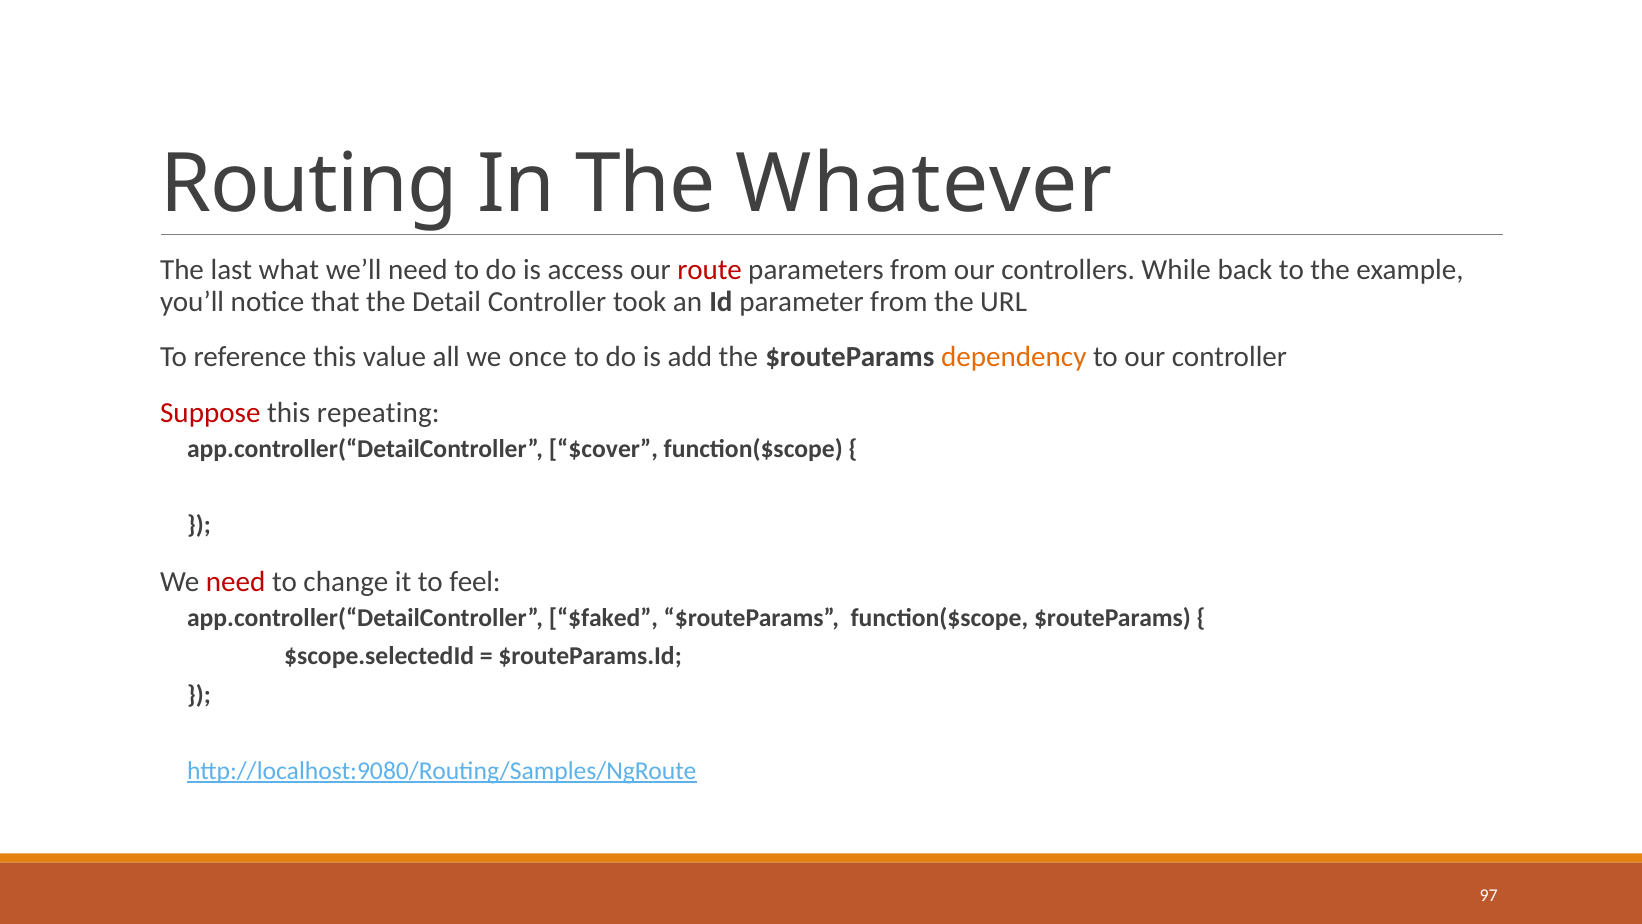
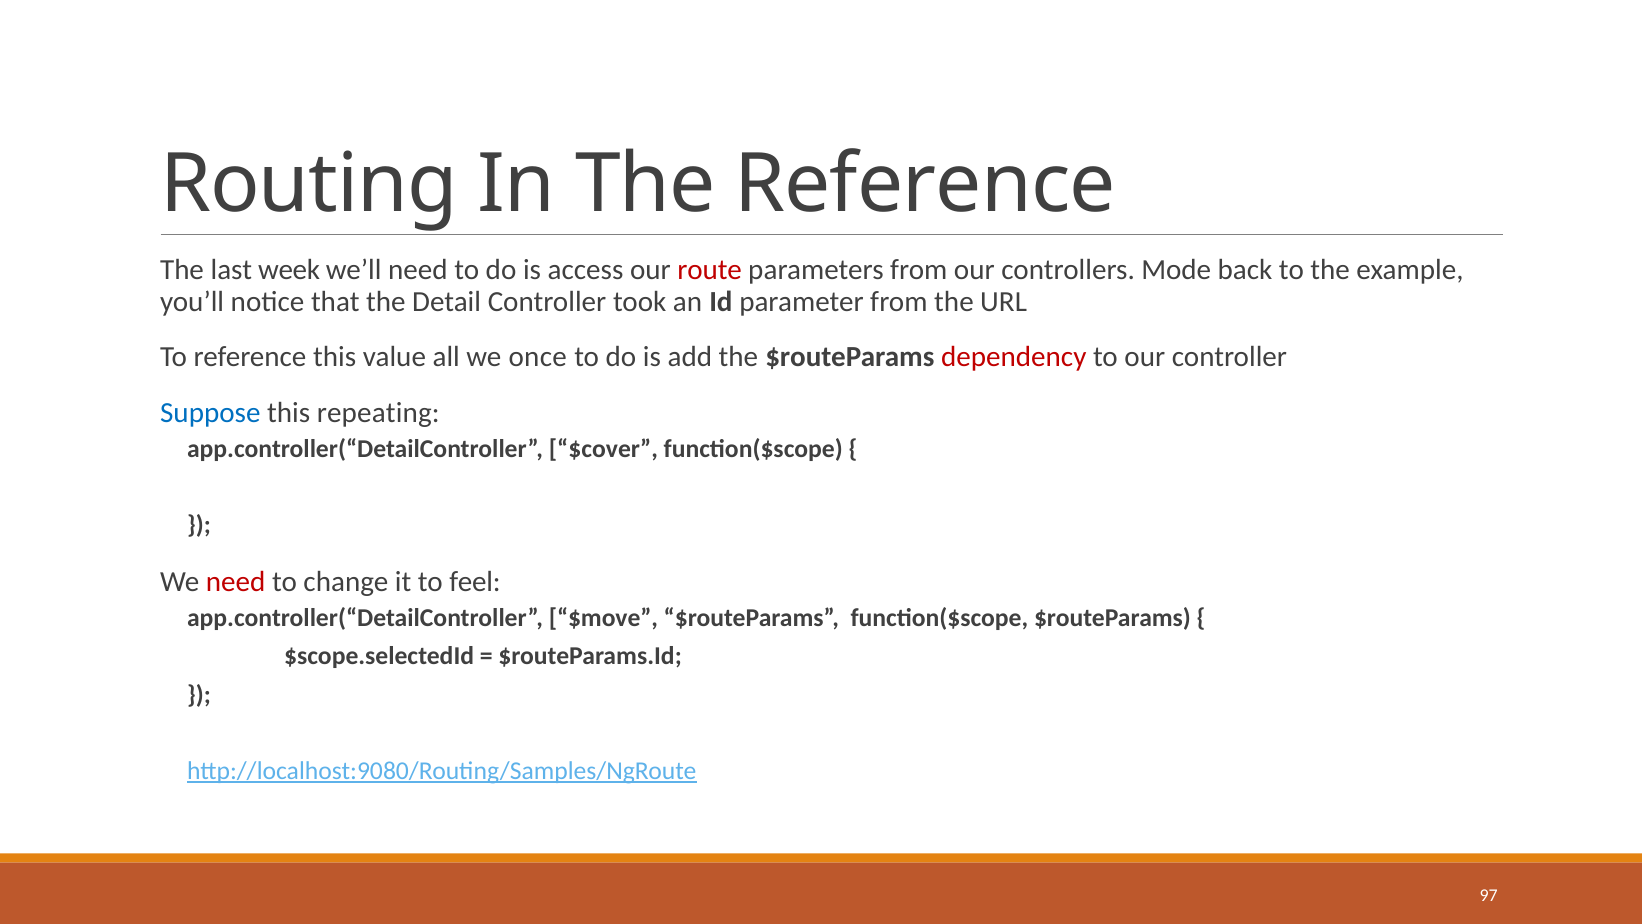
The Whatever: Whatever -> Reference (925, 184)
what: what -> week (289, 270)
While: While -> Mode (1176, 270)
dependency colour: orange -> red (1014, 357)
Suppose colour: red -> blue (210, 412)
$faked: $faked -> $move (603, 618)
